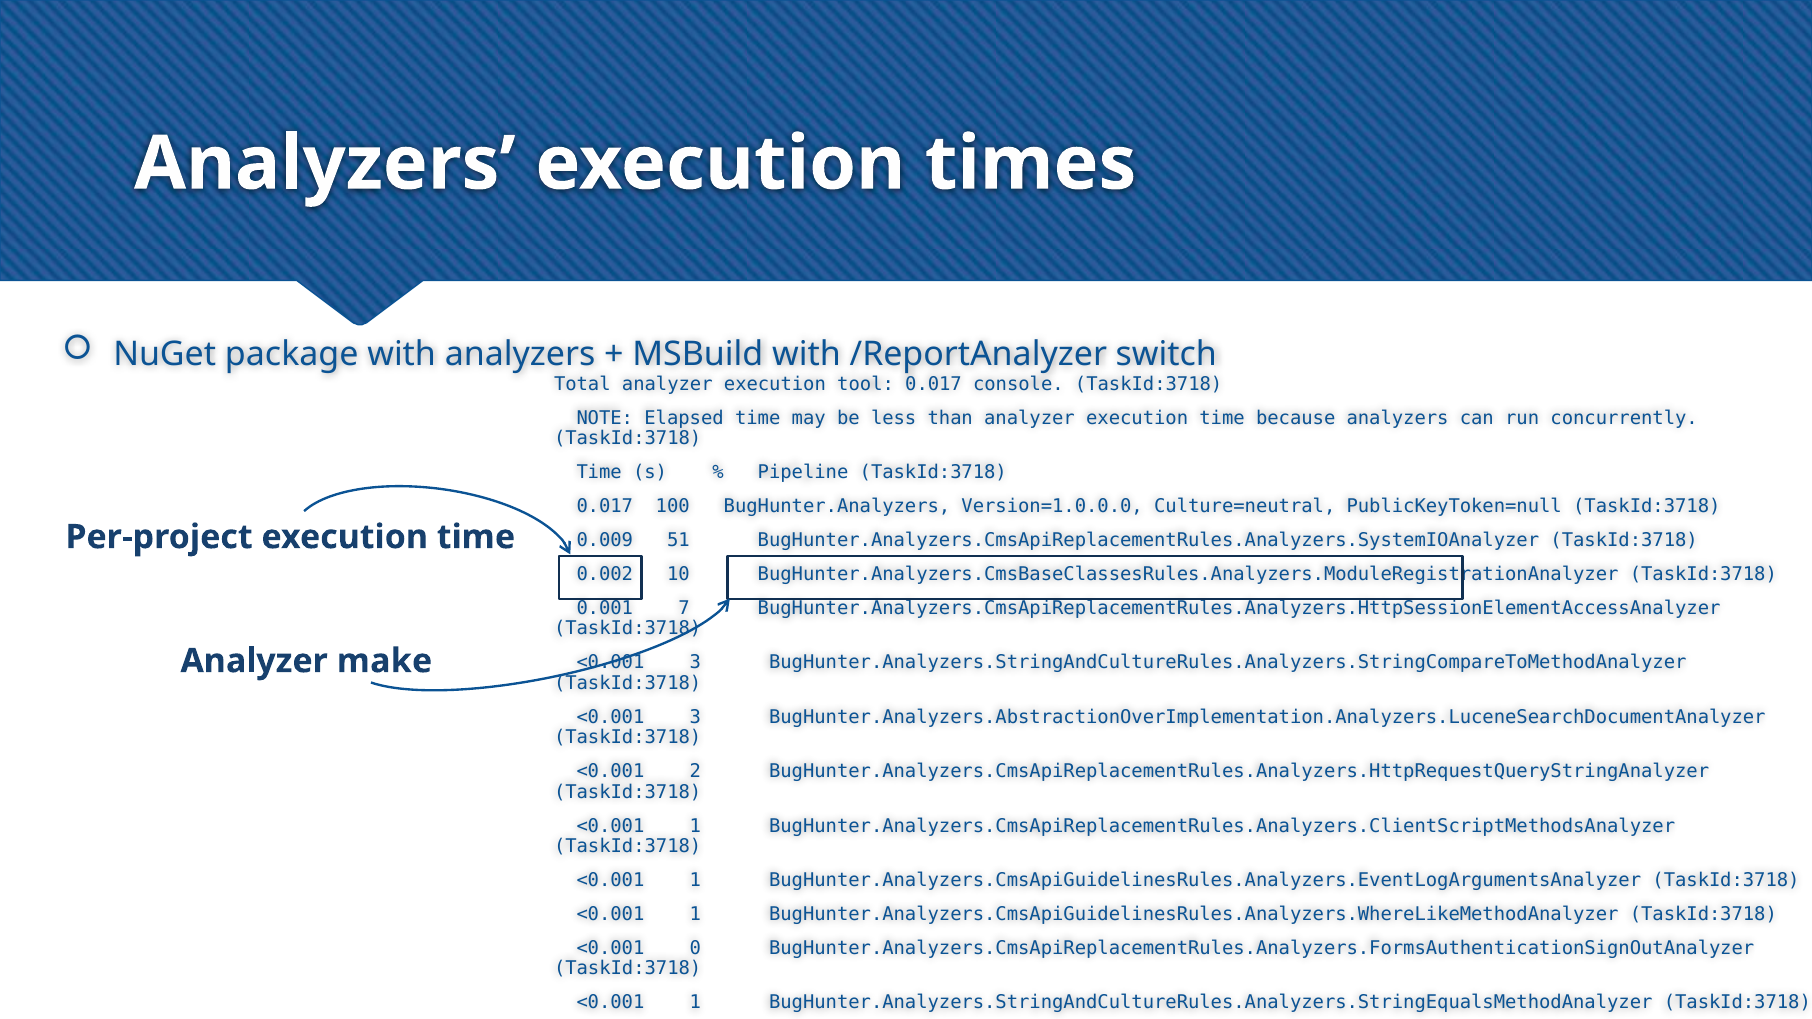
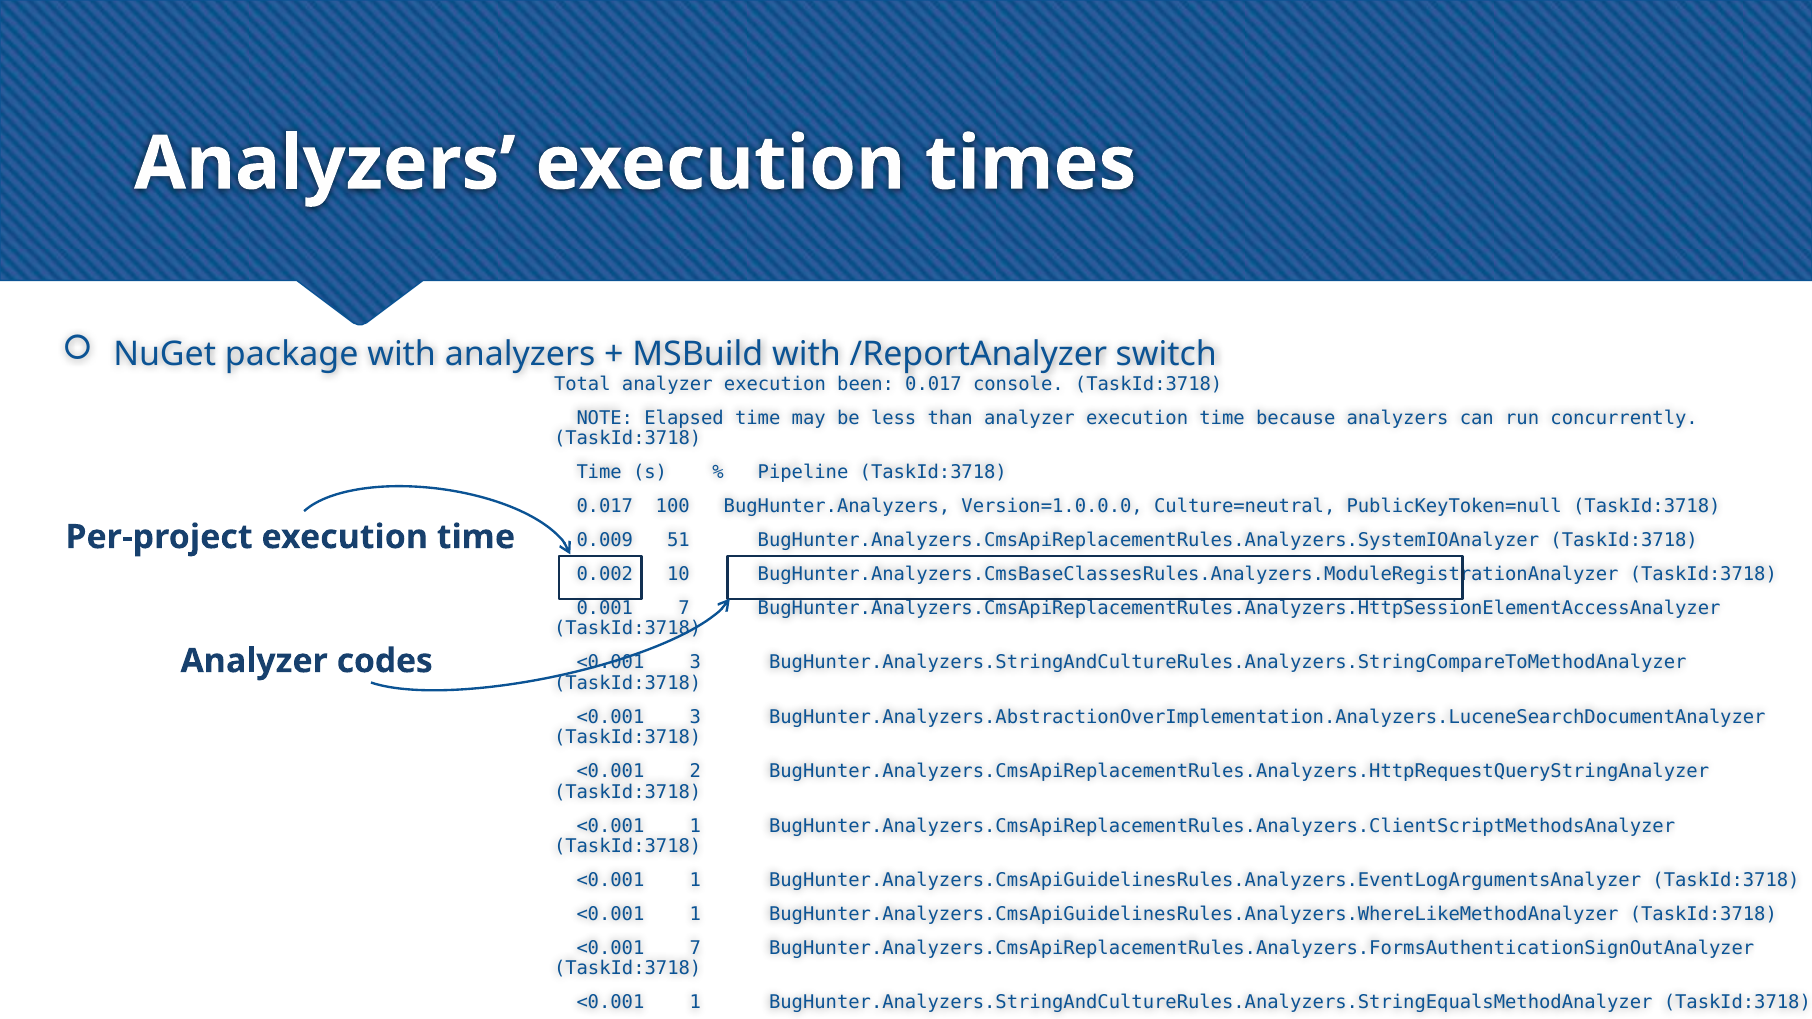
tool: tool -> been (866, 384)
make: make -> codes (385, 661)
<0.001 0: 0 -> 7 (695, 948)
